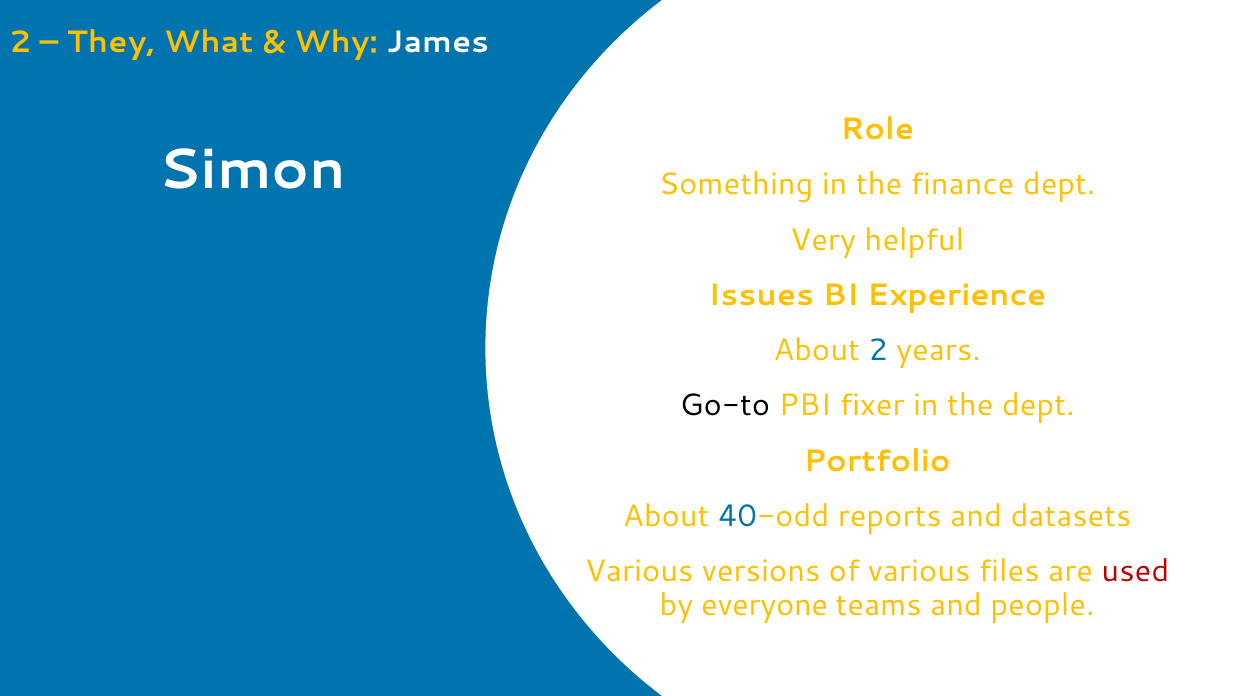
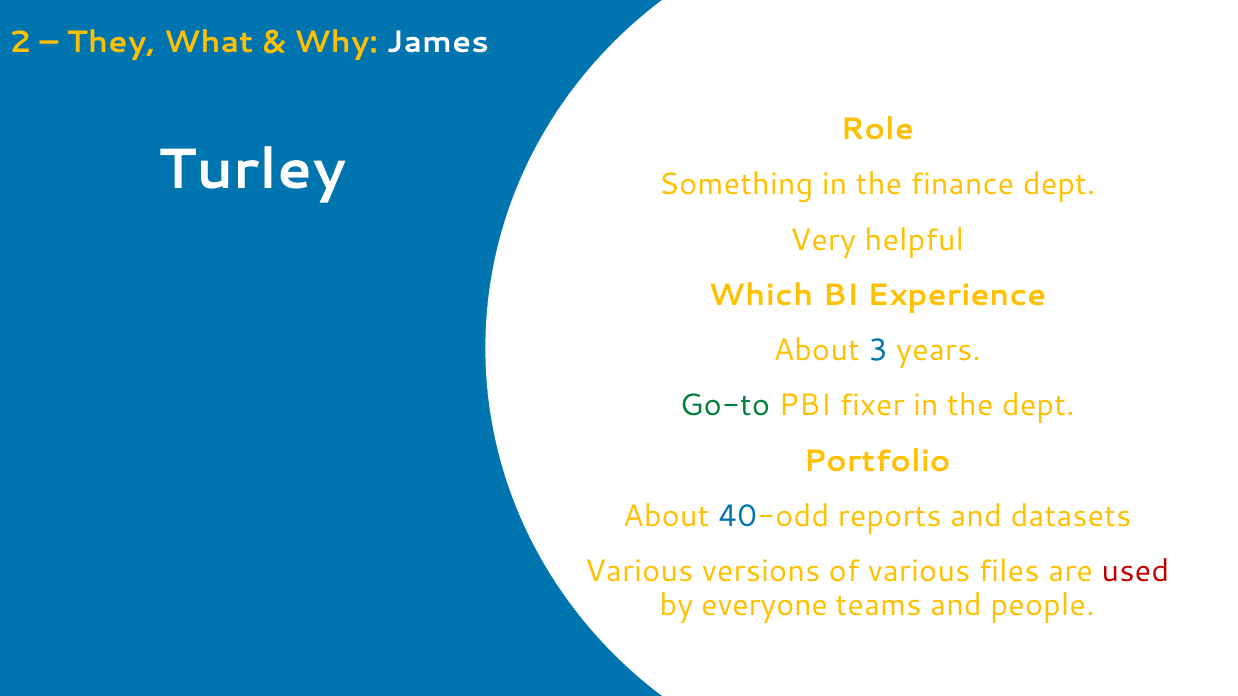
Simon: Simon -> Turley (253, 170)
Issues: Issues -> Which (761, 295)
About 2: 2 -> 3 (878, 351)
Go-to colour: black -> green (725, 406)
